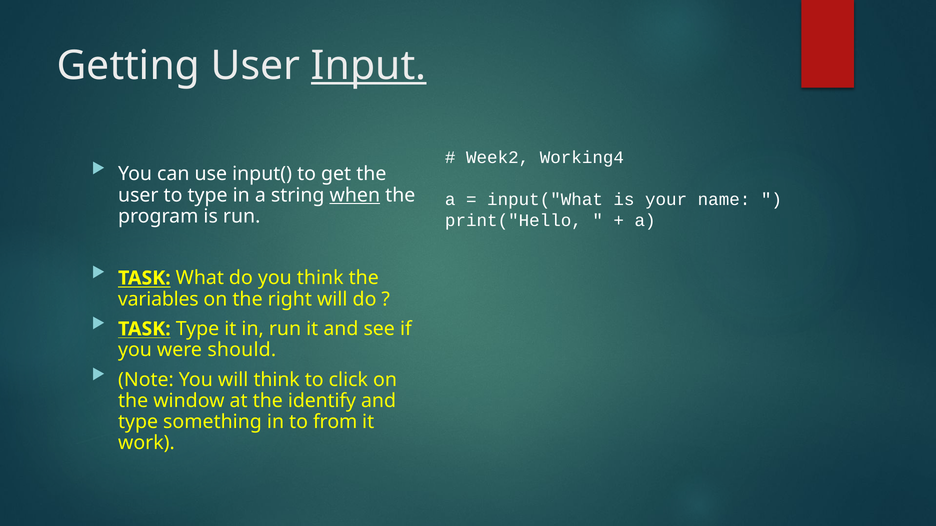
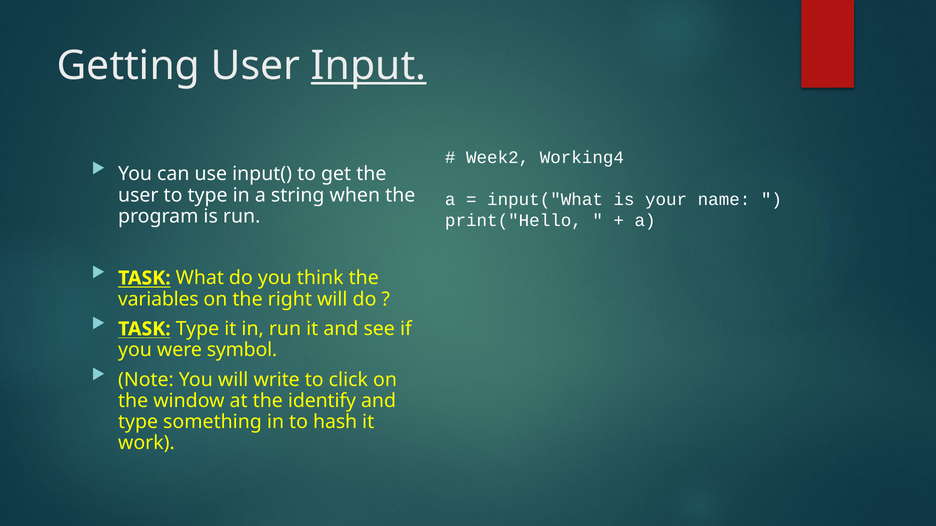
when underline: present -> none (355, 195)
should: should -> symbol (242, 350)
will think: think -> write (277, 380)
from: from -> hash (335, 422)
